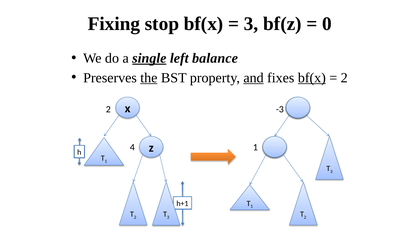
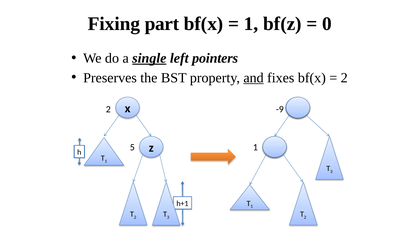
stop: stop -> part (162, 24)
3: 3 -> 1 (251, 24)
balance: balance -> pointers (215, 58)
the underline: present -> none (149, 78)
bf(x underline: present -> none (312, 78)
-3: -3 -> -9 (280, 109)
4: 4 -> 5 (132, 148)
